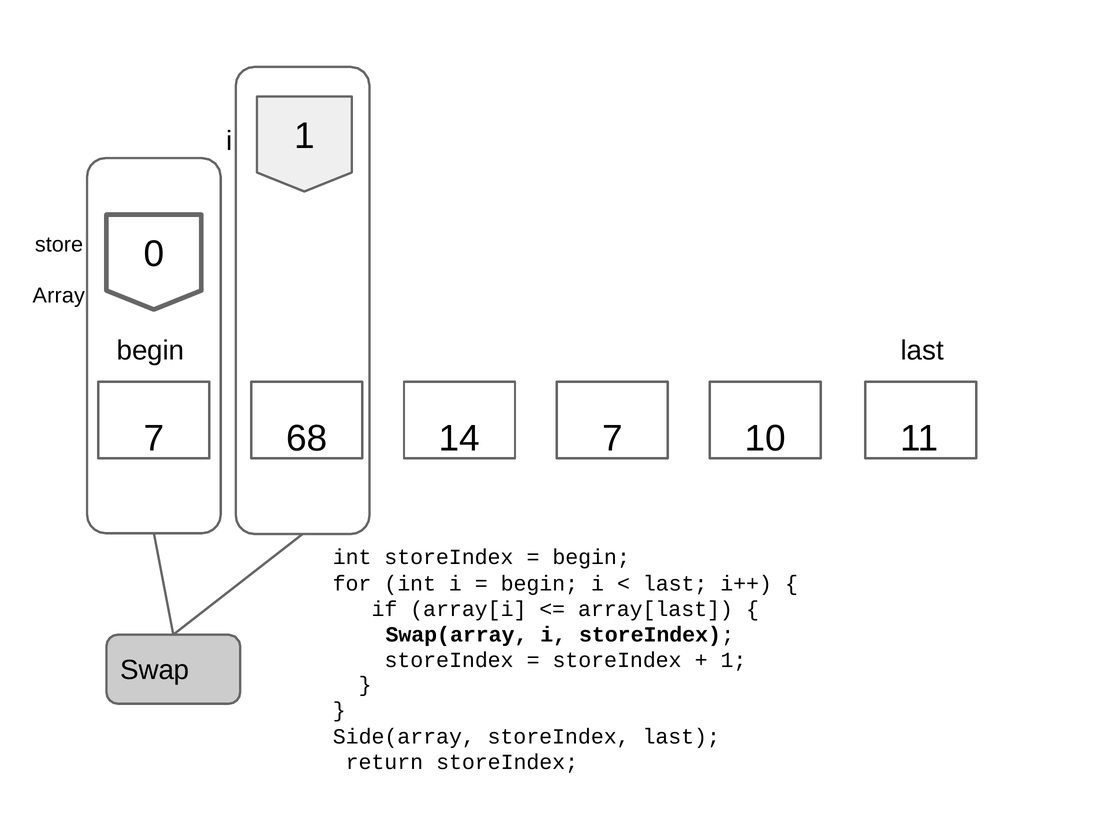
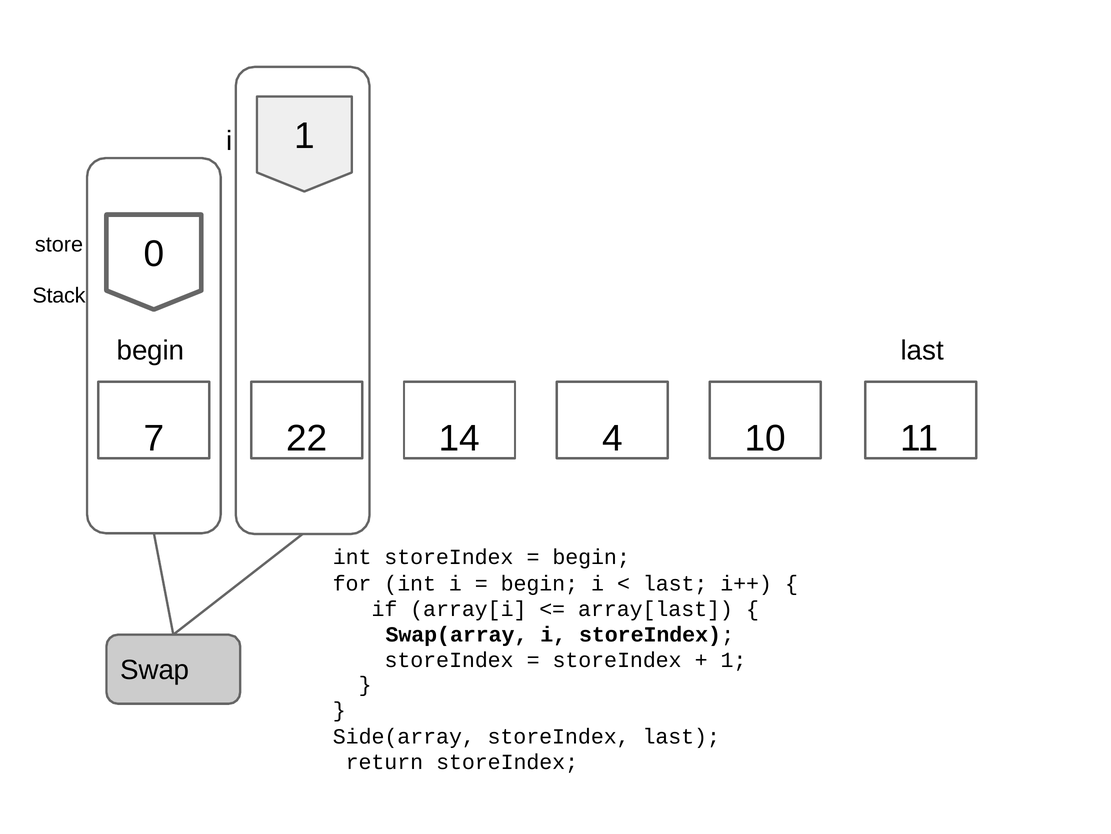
Array: Array -> Stack (59, 295)
68: 68 -> 22 (307, 438)
14 7: 7 -> 4 (612, 438)
